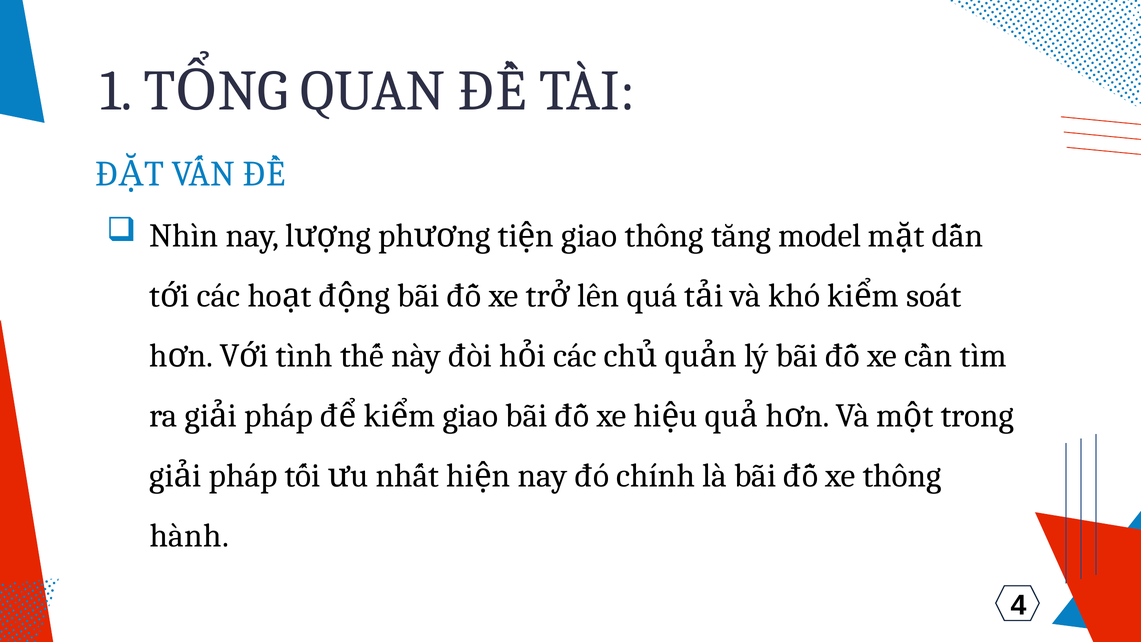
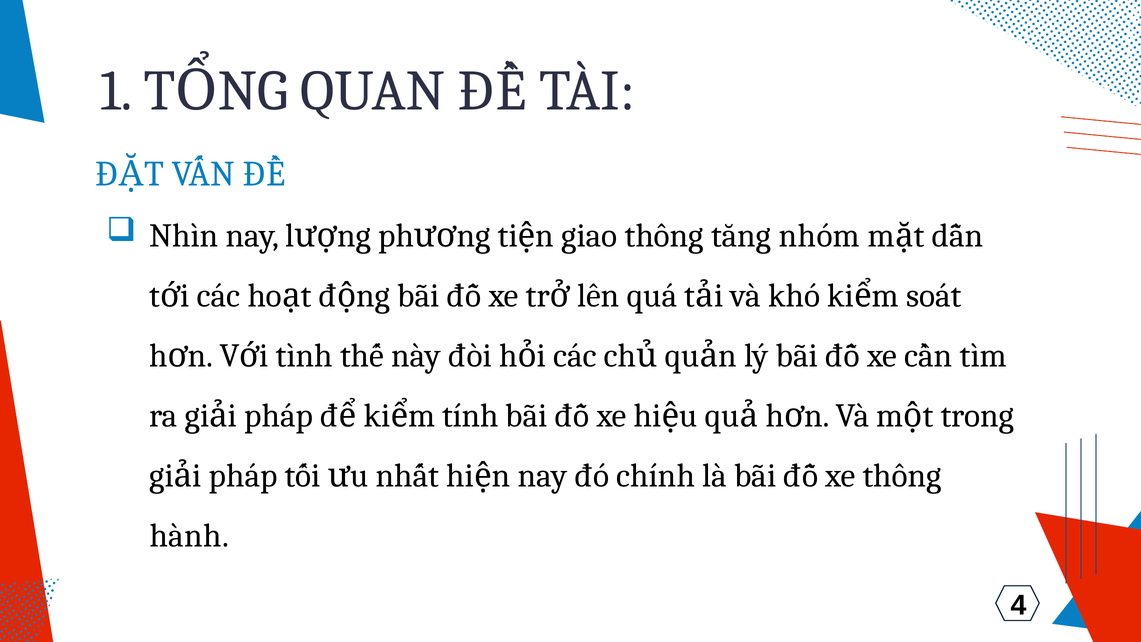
model: model -> nhóm (819, 236)
giao: giao -> tính (470, 416)
